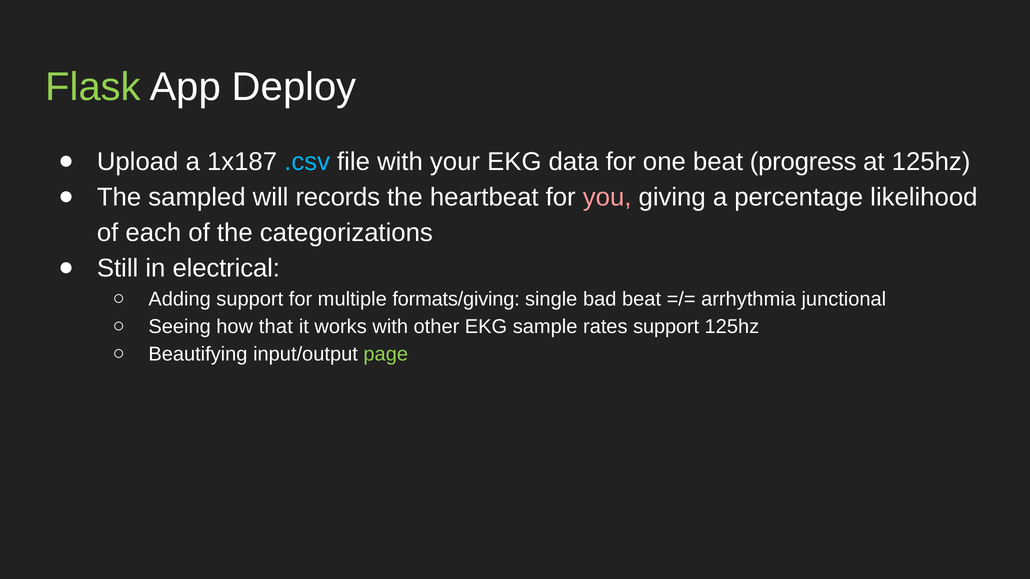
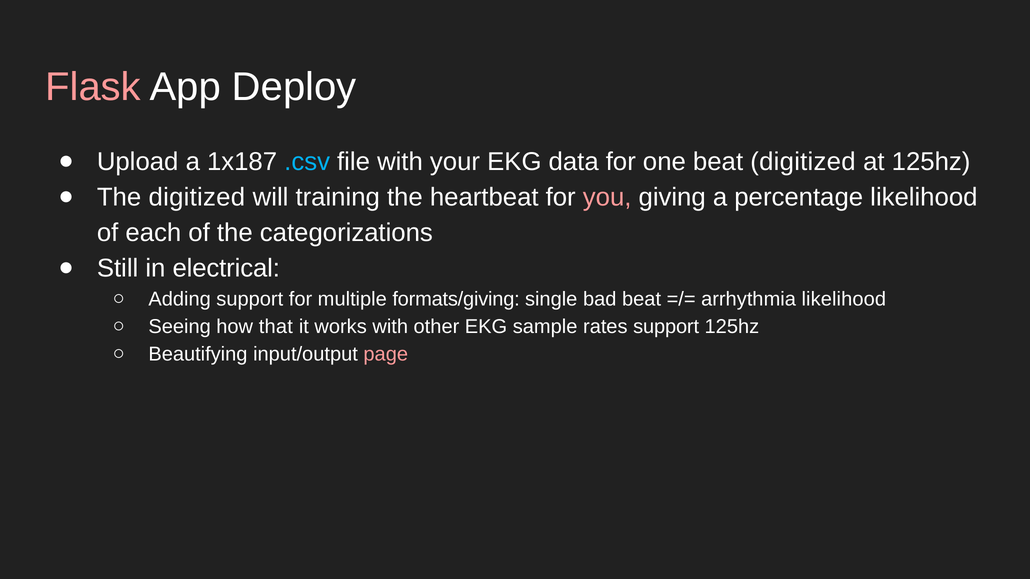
Flask colour: light green -> pink (93, 87)
beat progress: progress -> digitized (803, 162)
The sampled: sampled -> digitized (197, 198)
records: records -> training (338, 198)
arrhythmia junctional: junctional -> likelihood (844, 299)
page colour: light green -> pink (386, 354)
